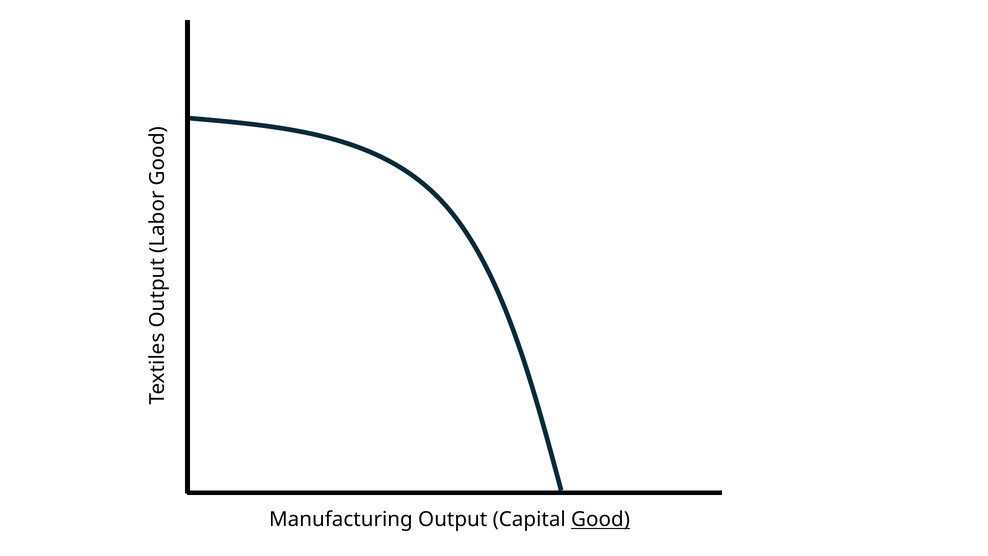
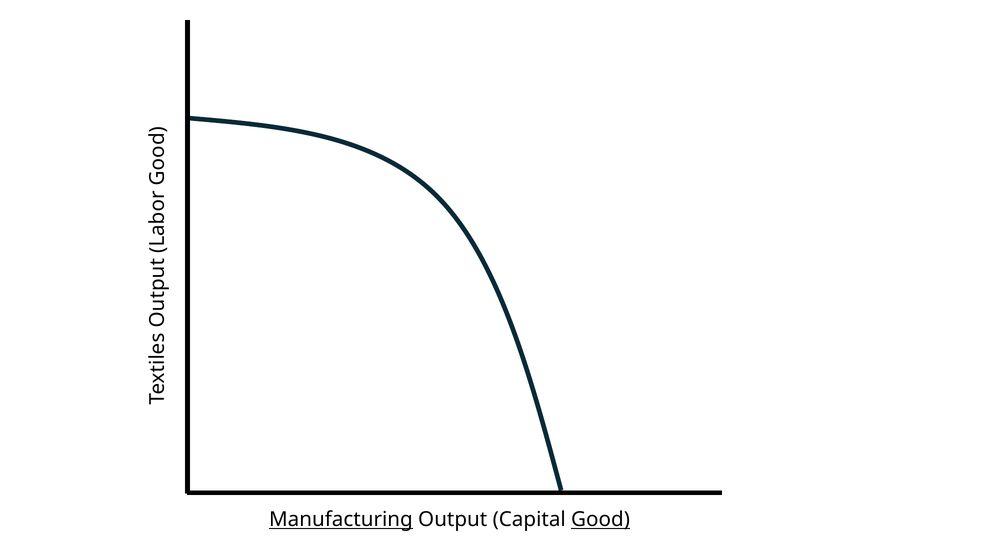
Manufacturing underline: none -> present (341, 519)
